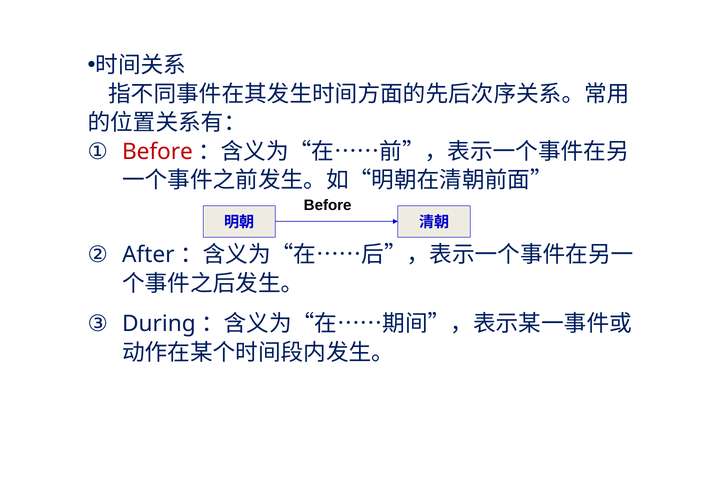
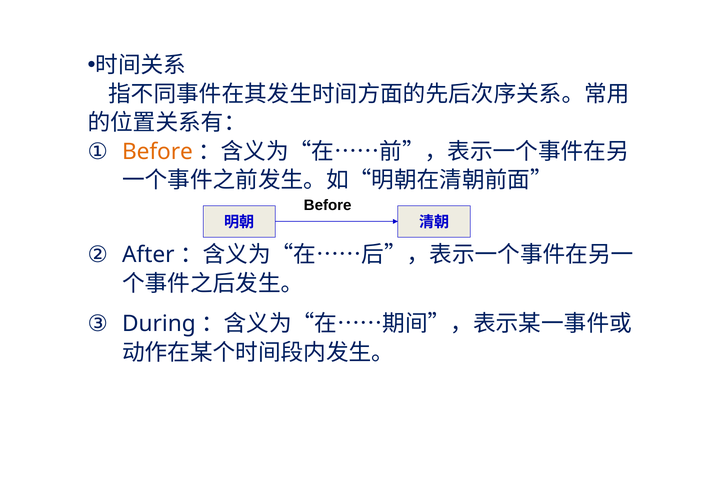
Before colour: red -> orange (157, 152)
